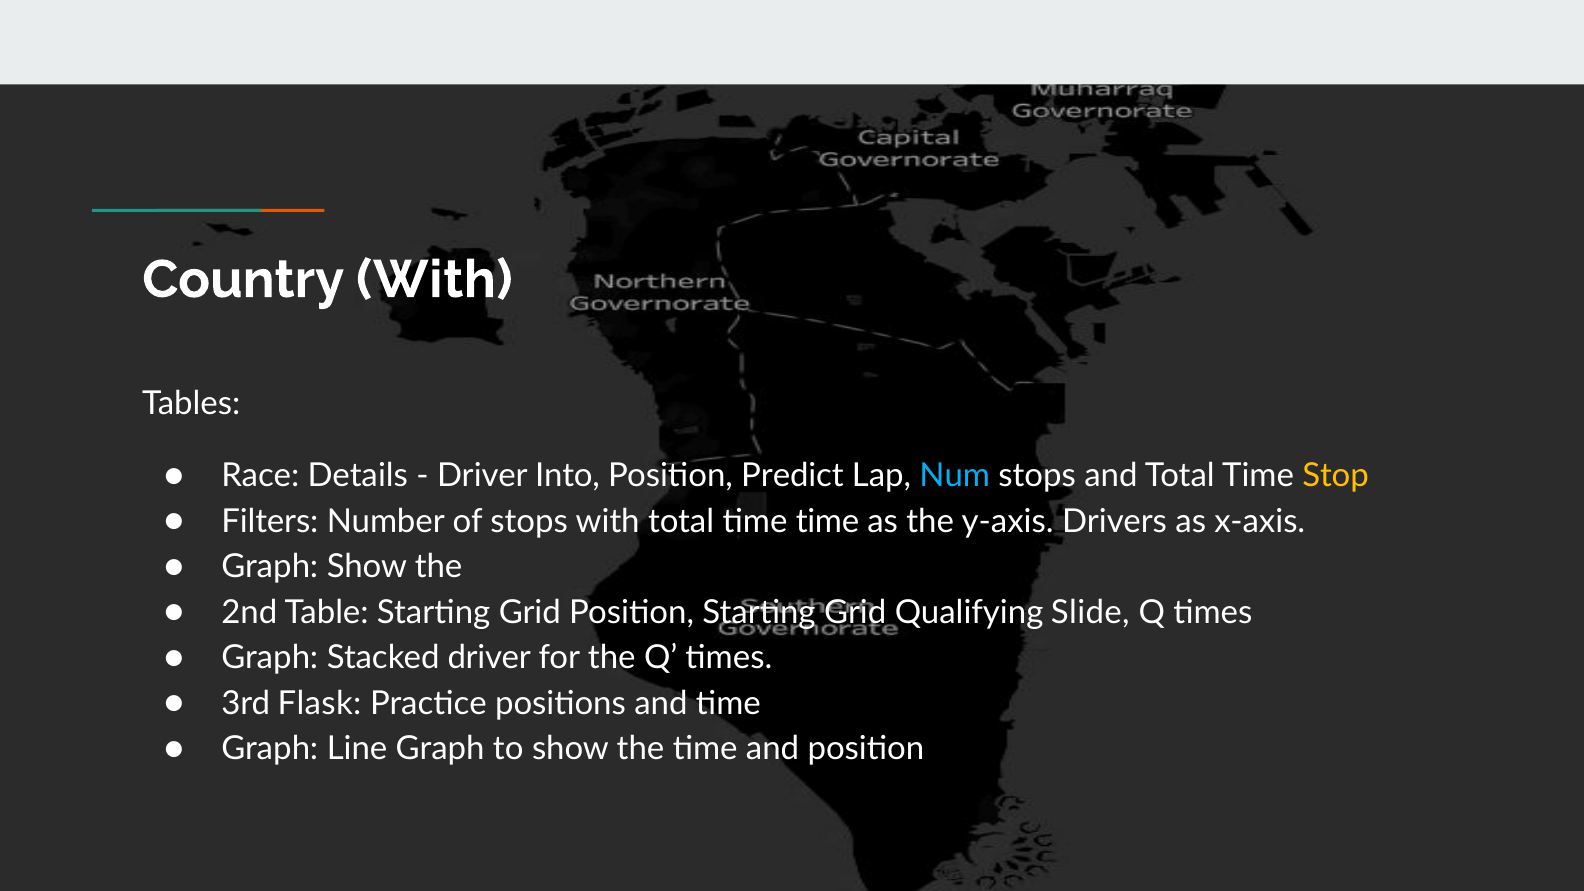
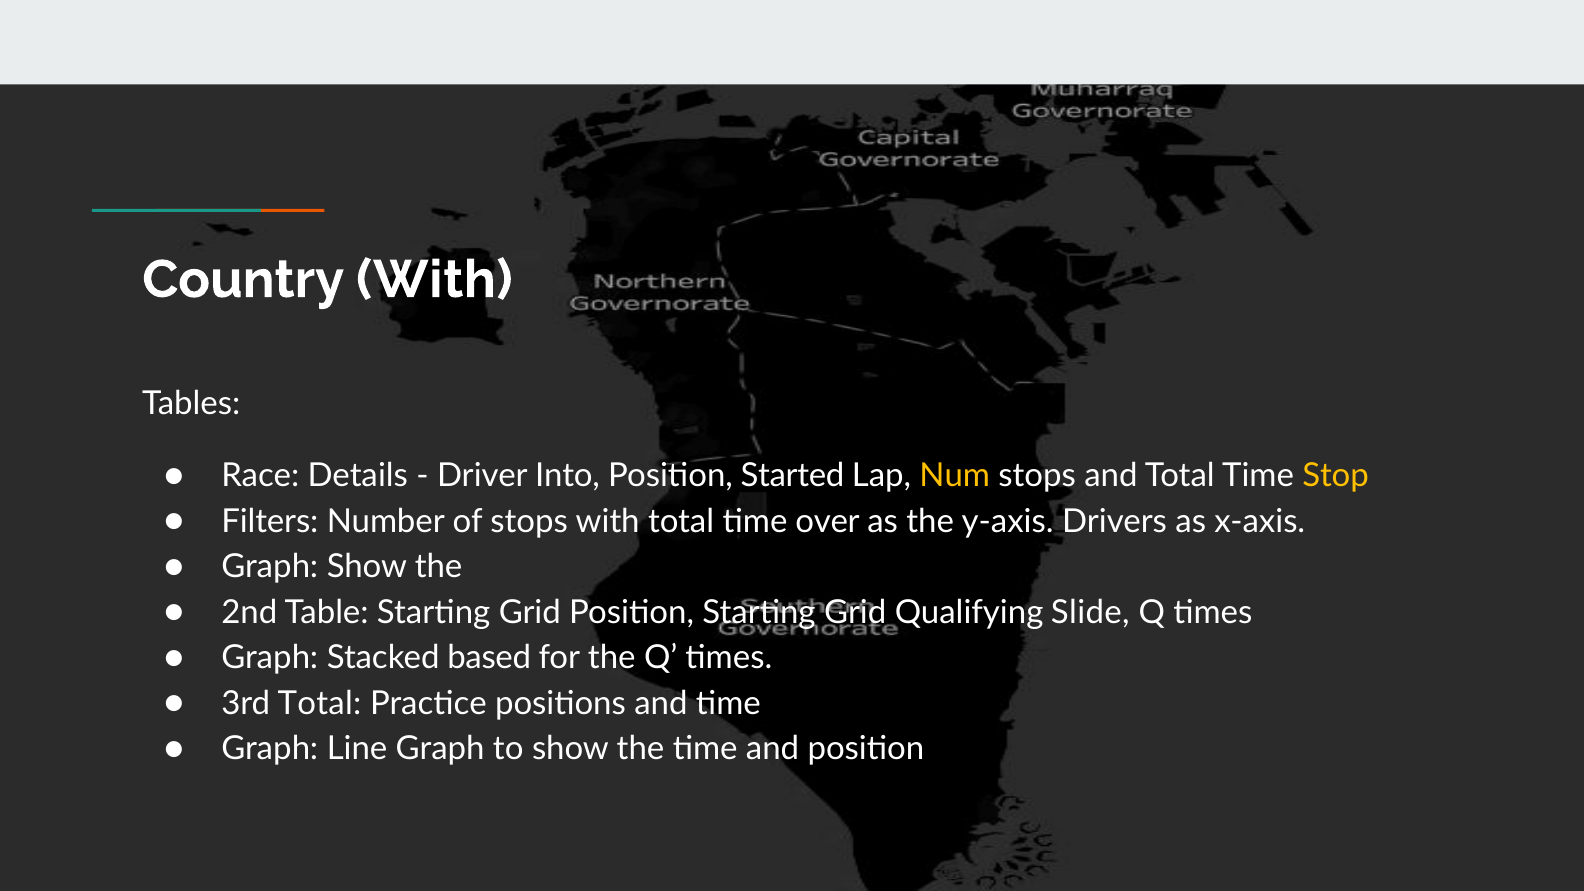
Predict: Predict -> Started (793, 476)
Num colour: light blue -> yellow (955, 476)
time time: time -> over (828, 521)
Stacked driver: driver -> based (489, 658)
3rd Flask: Flask -> Total (320, 704)
